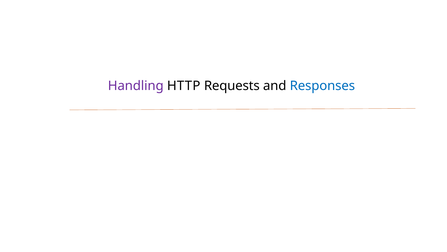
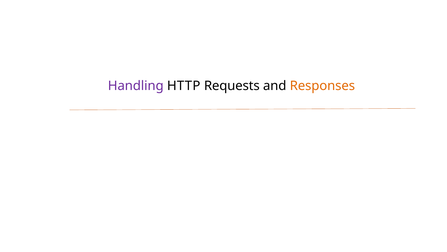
Responses colour: blue -> orange (322, 86)
